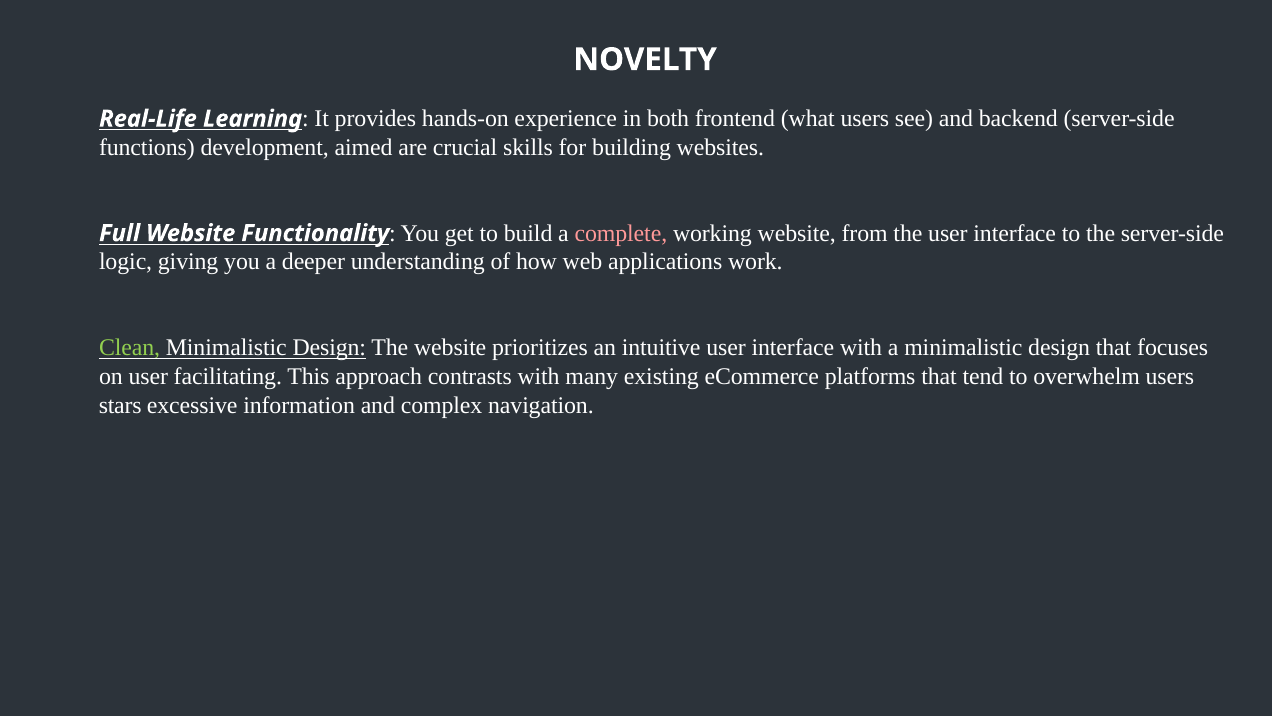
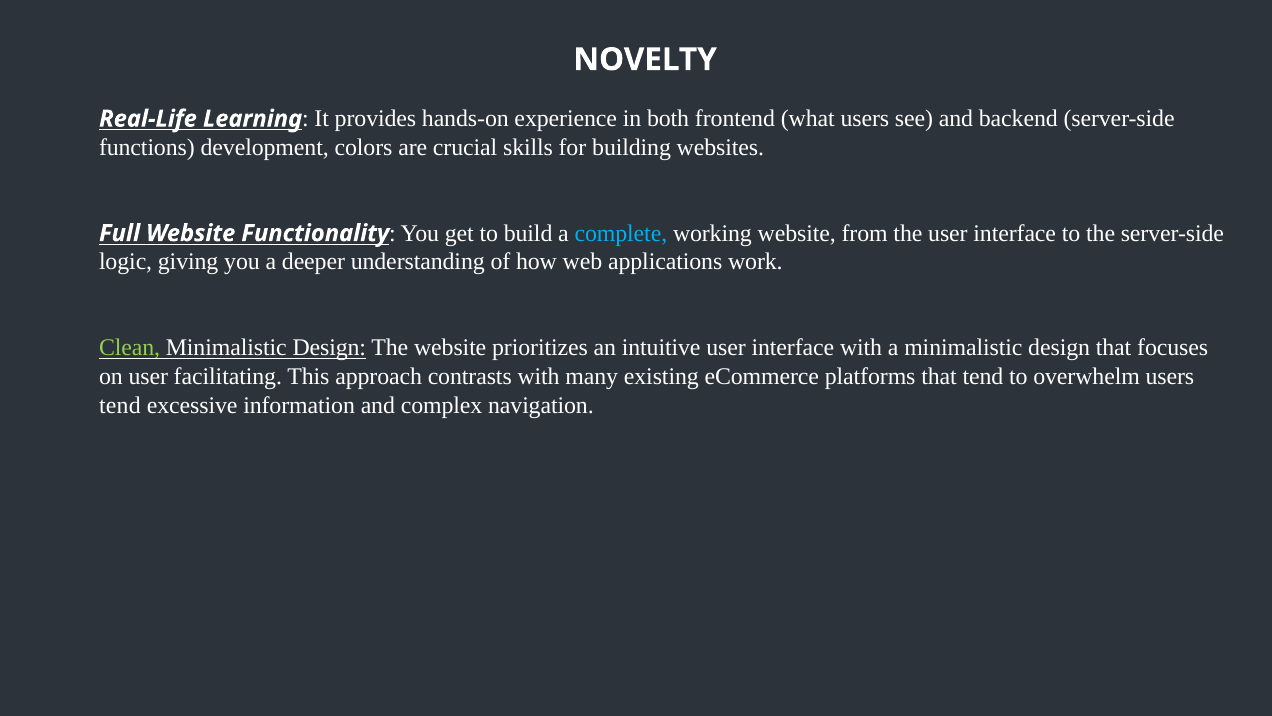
aimed: aimed -> colors (364, 147)
complete colour: pink -> light blue (621, 233)
stars: stars -> tend (120, 405)
